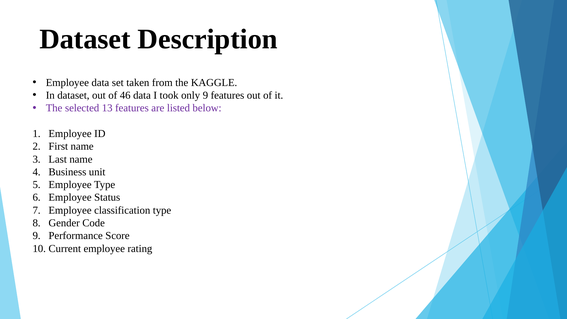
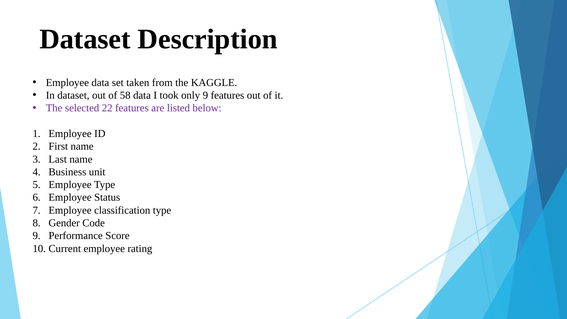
46: 46 -> 58 (125, 95)
13: 13 -> 22 (107, 108)
